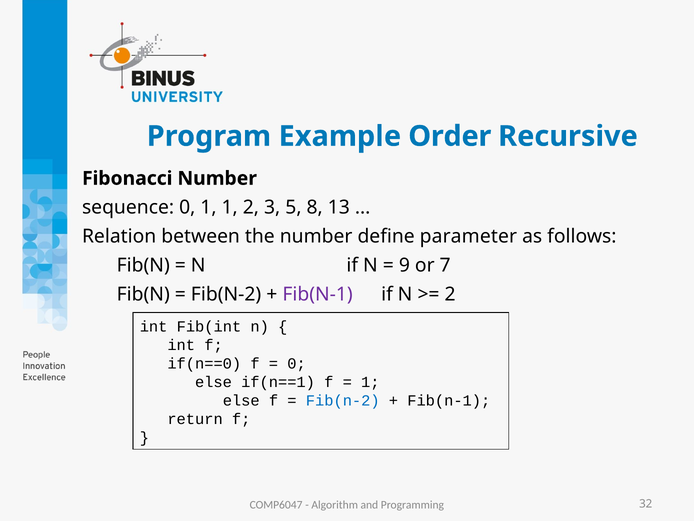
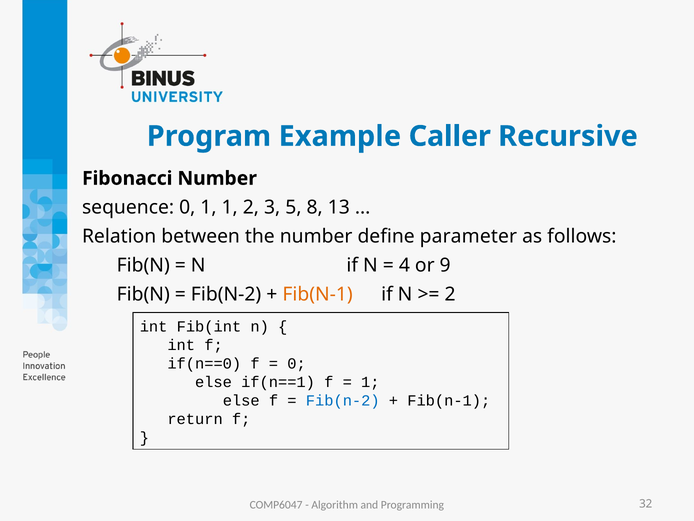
Order: Order -> Caller (450, 136)
9: 9 -> 4 (404, 265)
7: 7 -> 9 (445, 265)
Fib(N-1 colour: purple -> orange (318, 294)
